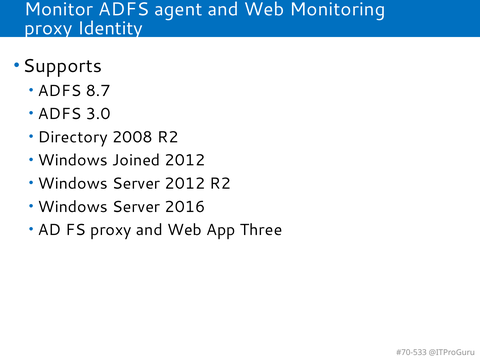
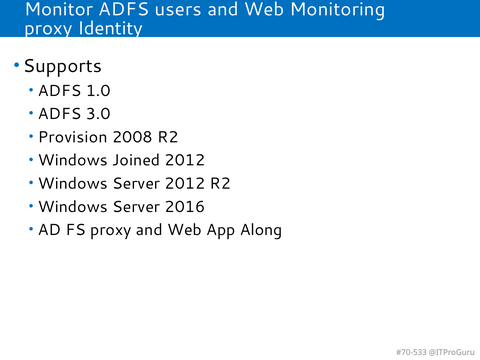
agent: agent -> users (178, 9)
8.7: 8.7 -> 1.0 (98, 91)
Directory: Directory -> Provision (73, 137)
Three: Three -> Along (261, 230)
